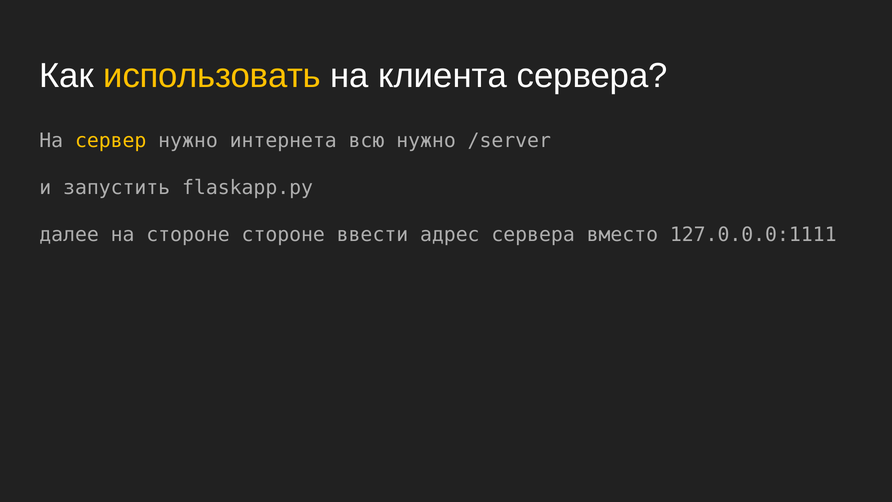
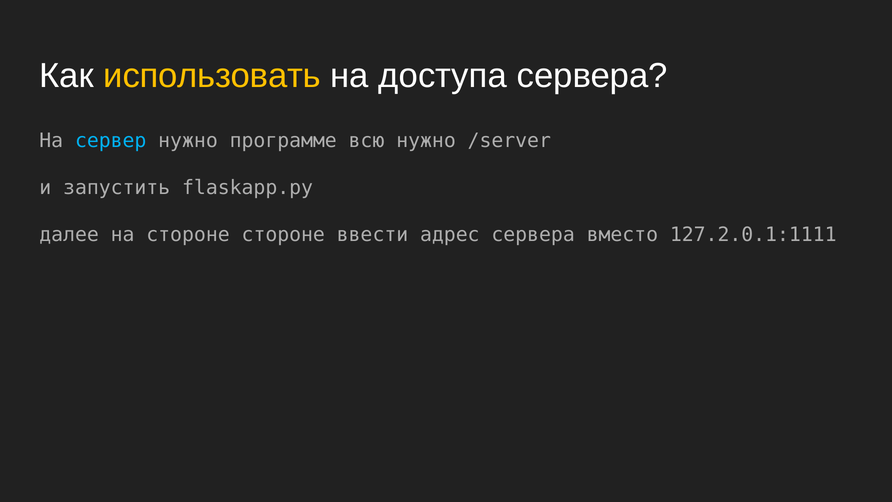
клиента: клиента -> доступа (443, 76)
сервер colour: yellow -> light blue (111, 141)
интернета: интернета -> программе (283, 141)
127.0.0.0:1111: 127.0.0.0:1111 -> 127.2.0.1:1111 (753, 235)
